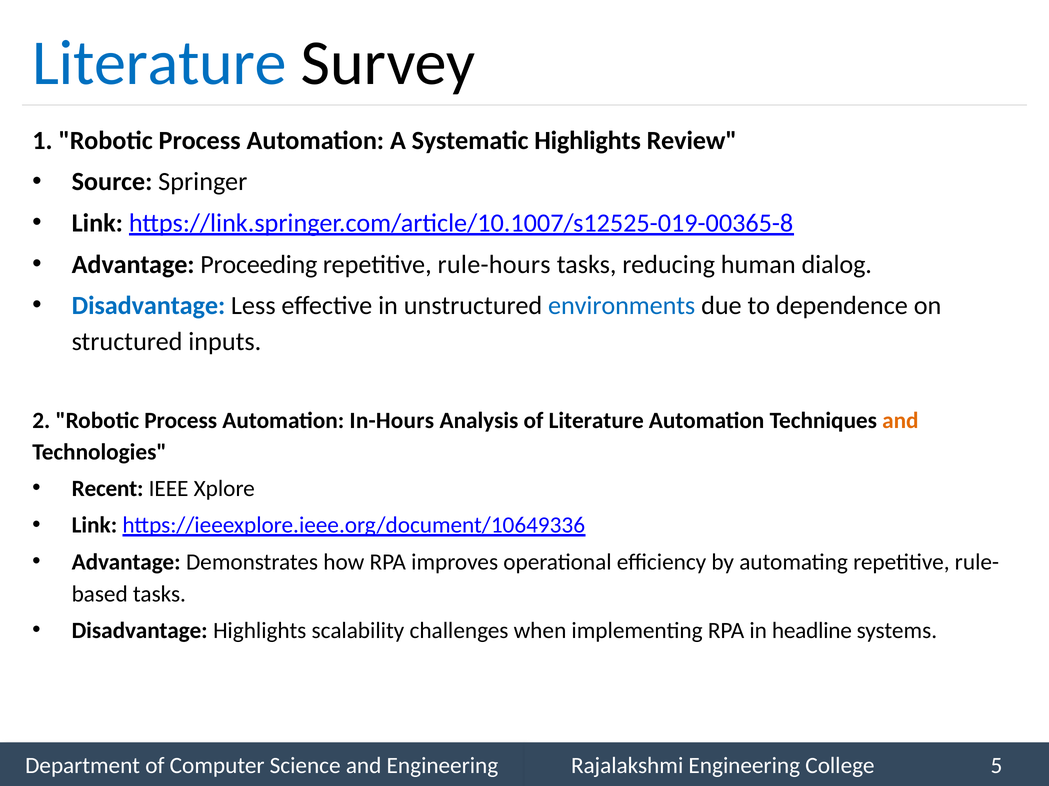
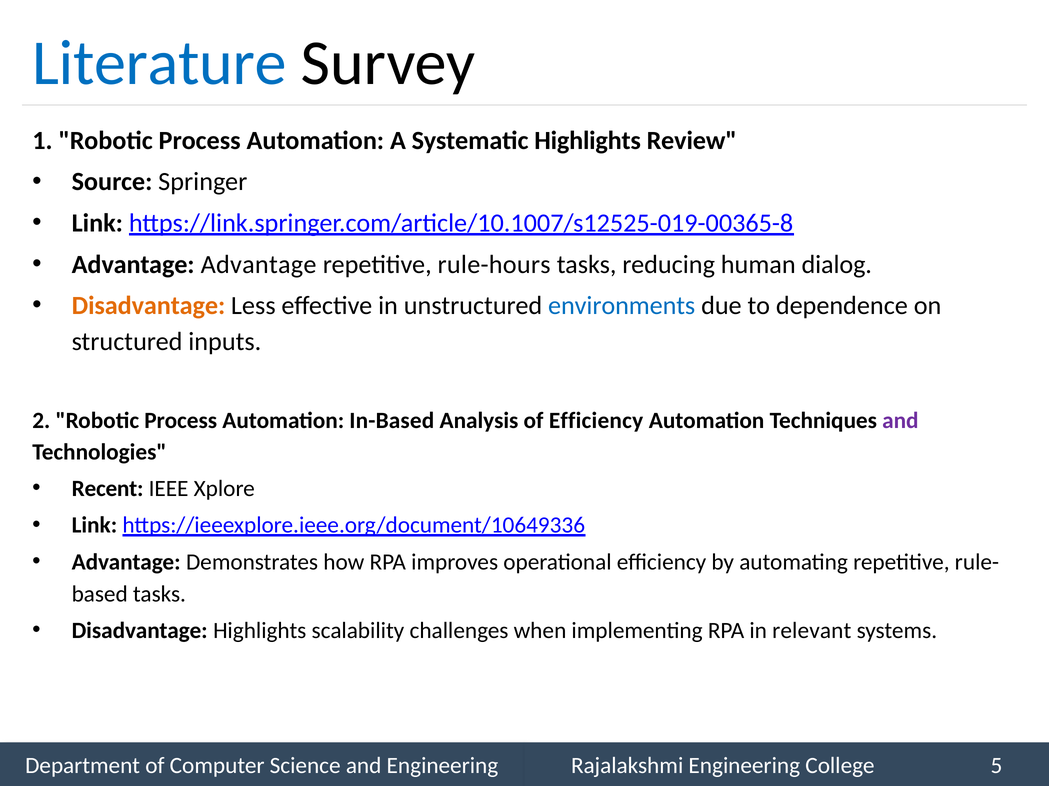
Advantage Proceeding: Proceeding -> Advantage (259, 265)
Disadvantage colour: blue -> orange (148, 306)
In-Hours: In-Hours -> In-Based (392, 421)
of Literature: Literature -> Efficiency (596, 421)
and colour: orange -> purple (900, 421)
headline: headline -> relevant (812, 631)
